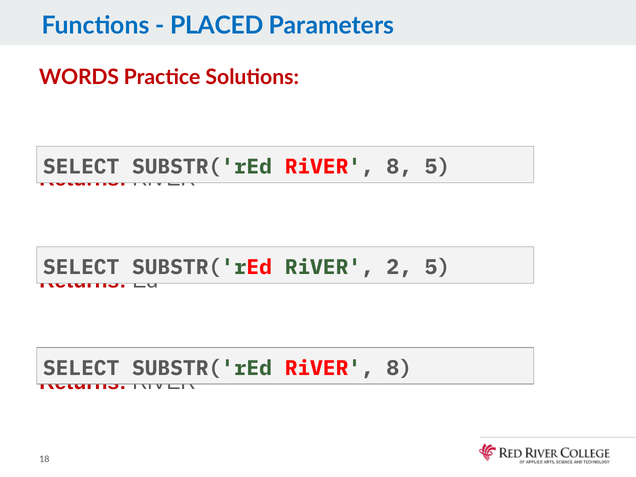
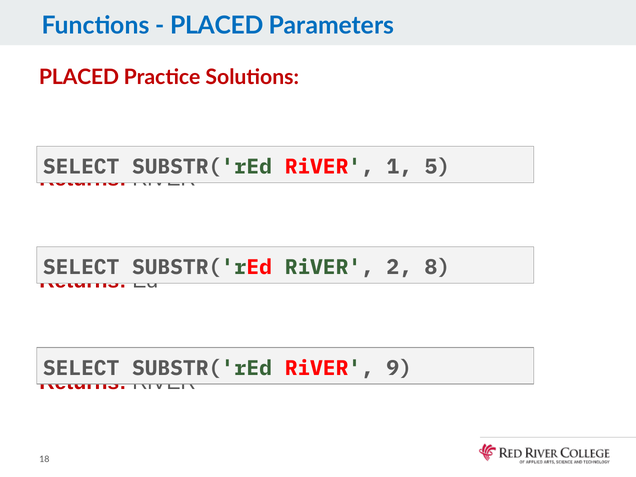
WORDS: WORDS -> PLACED (79, 77)
8: 8 -> 1 (399, 167)
2 5: 5 -> 8 (437, 267)
8: 8 -> 9 (399, 368)
